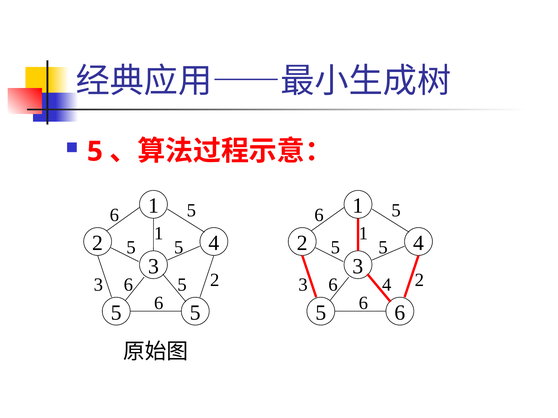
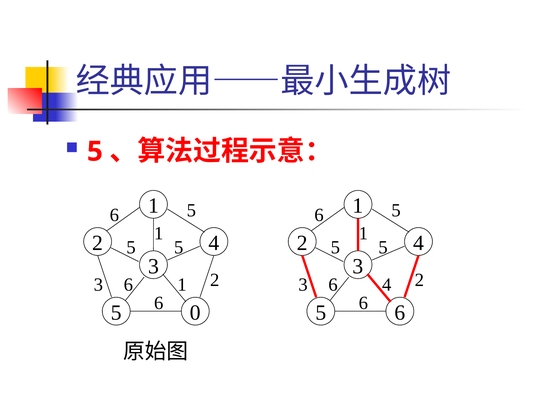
5: 5 -> 1 (182, 285)
5 5: 5 -> 0 (195, 313)
